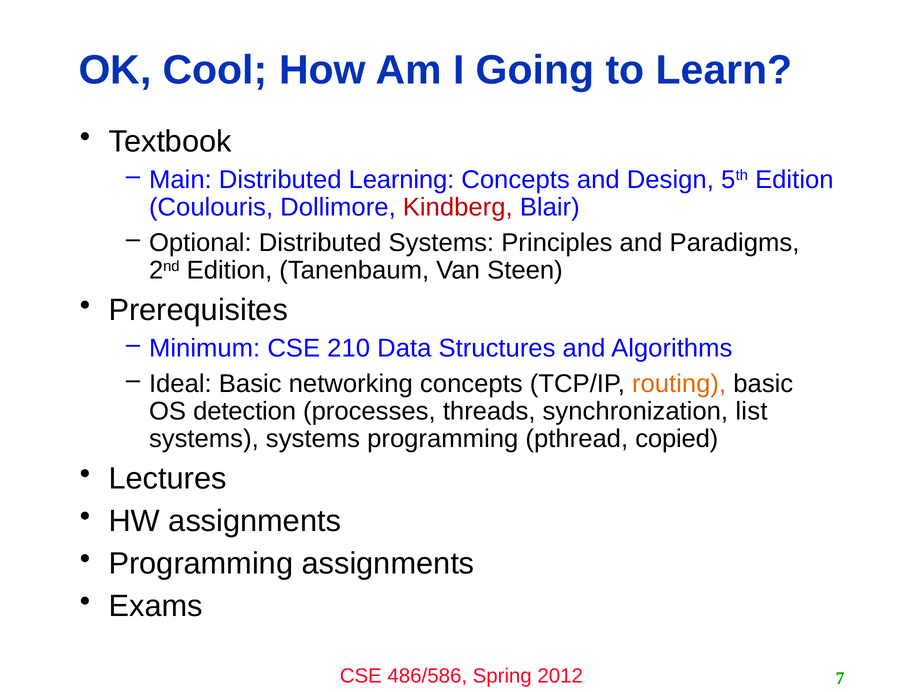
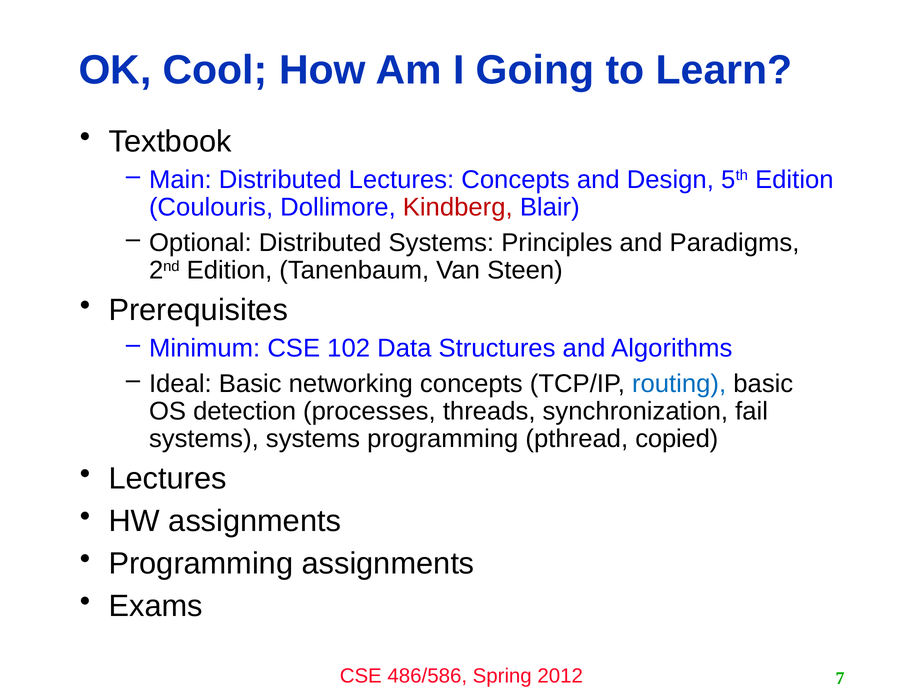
Distributed Learning: Learning -> Lectures (401, 180)
210: 210 -> 102 (349, 348)
routing colour: orange -> blue (679, 384)
list: list -> fail (752, 411)
